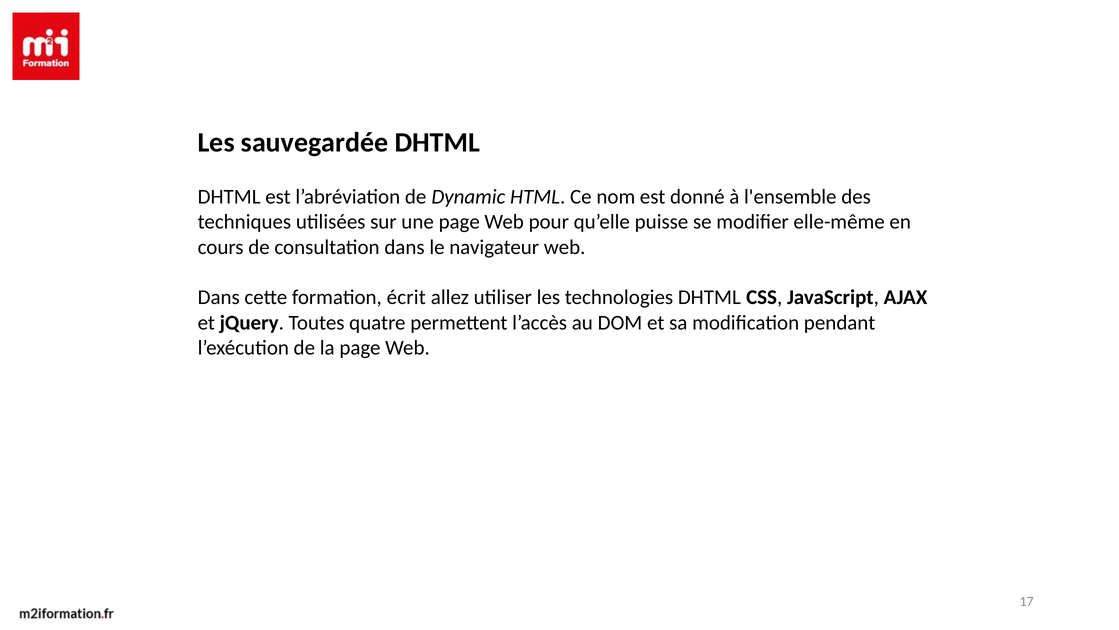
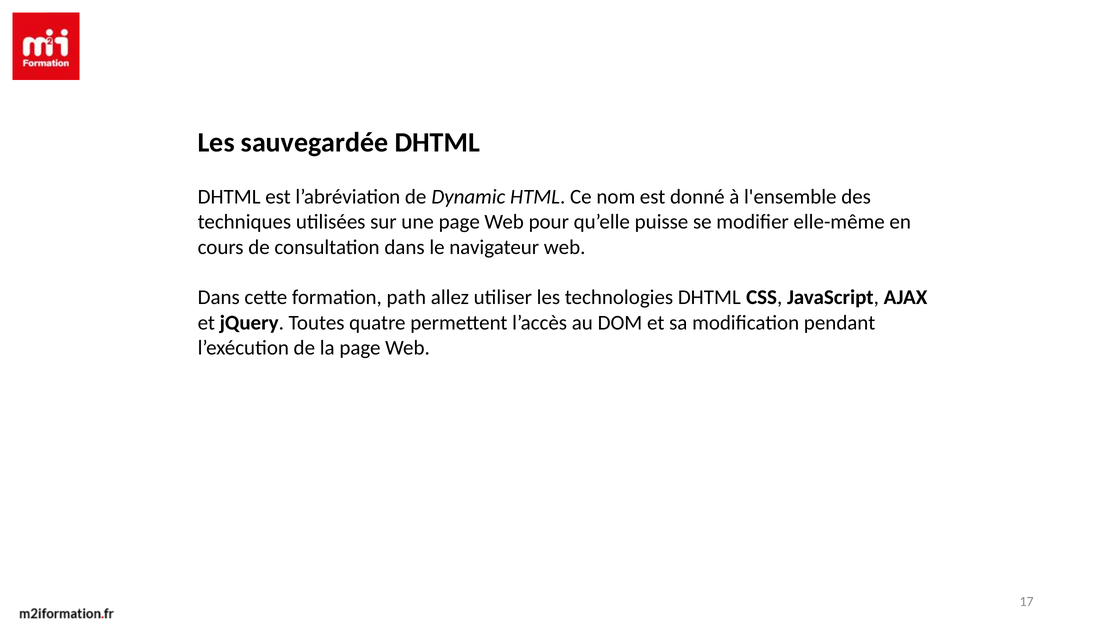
écrit: écrit -> path (406, 297)
